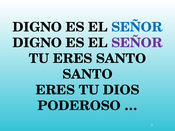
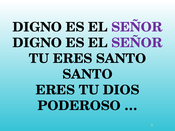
SEÑOR colour: blue -> purple (137, 27)
